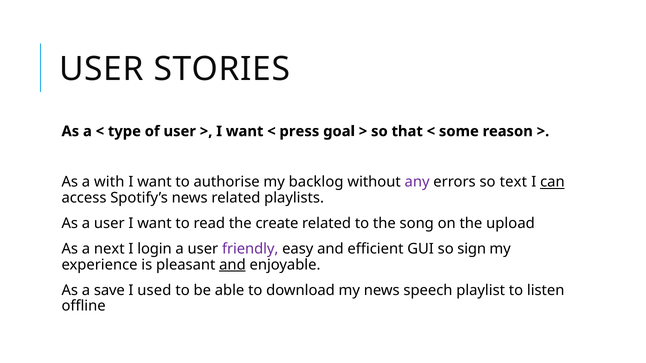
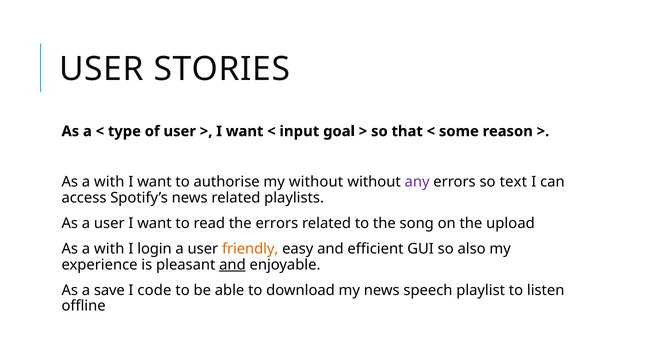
press: press -> input (299, 131)
my backlog: backlog -> without (316, 182)
can underline: present -> none (552, 182)
the create: create -> errors (277, 224)
next: next -> with (109, 249)
friendly colour: purple -> orange (250, 249)
sign: sign -> also (472, 249)
used: used -> code (154, 290)
